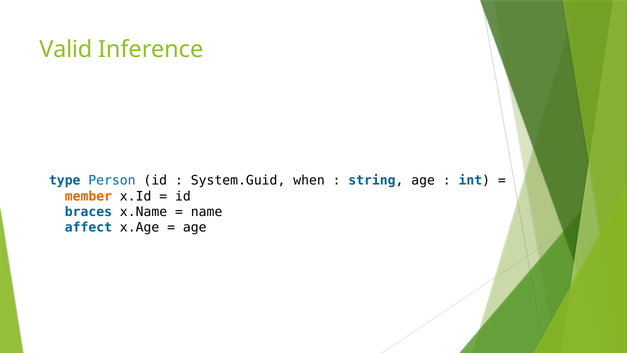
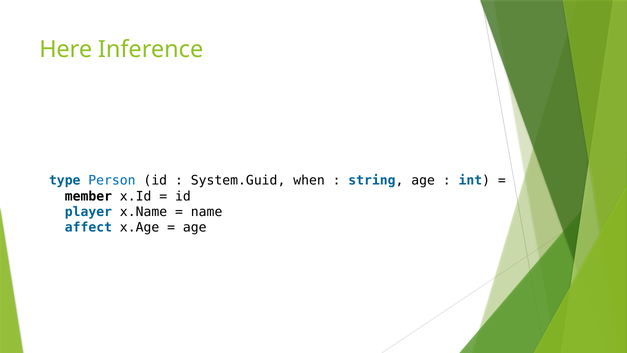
Valid: Valid -> Here (66, 49)
member colour: orange -> black (88, 196)
braces: braces -> player (88, 212)
